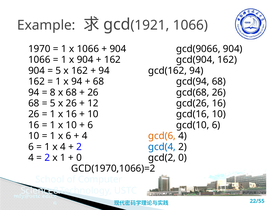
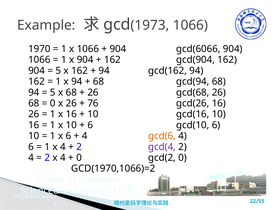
1921: 1921 -> 1973 (150, 25)
gcd(9066: gcd(9066 -> gcd(6066 (198, 49)
8: 8 -> 5 (53, 92)
5: 5 -> 0 (53, 103)
12: 12 -> 76 (93, 103)
gcd(4 colour: blue -> purple (162, 147)
2 x 1: 1 -> 4 (63, 158)
